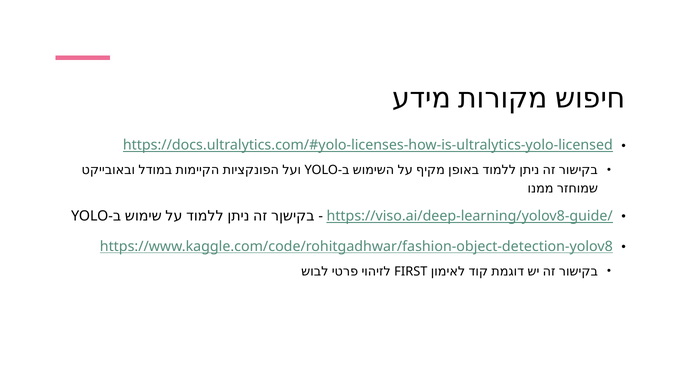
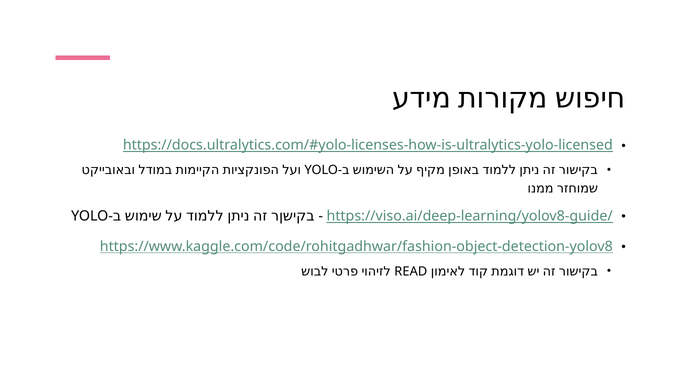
FIRST: FIRST -> READ (411, 271)
